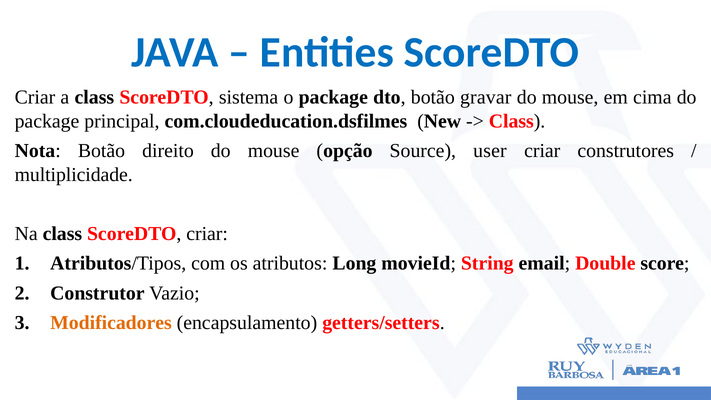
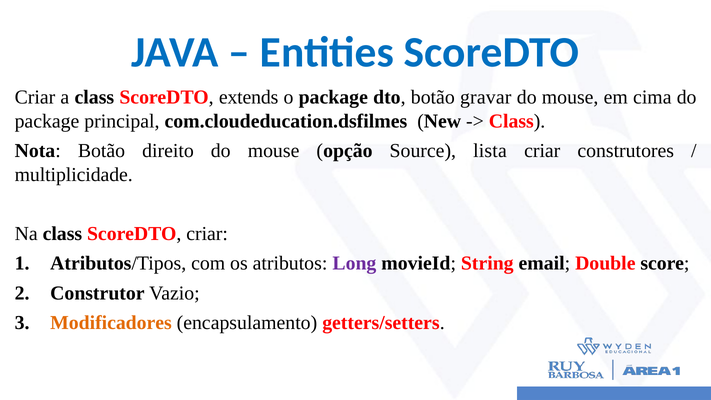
sistema: sistema -> extends (249, 97)
user: user -> lista (490, 151)
Long colour: black -> purple (354, 263)
